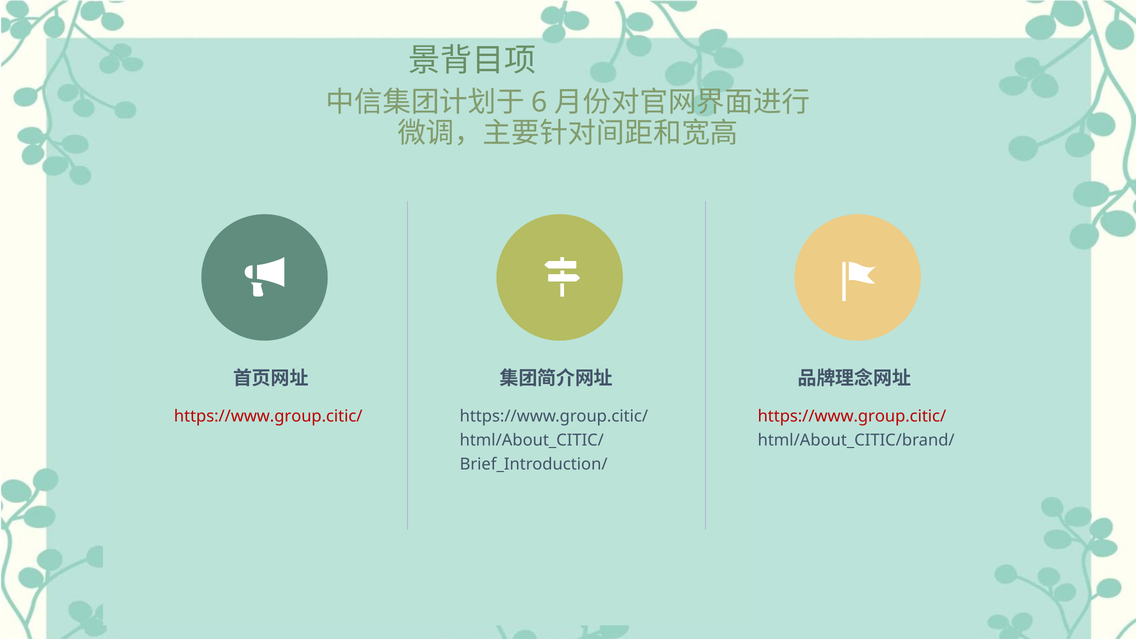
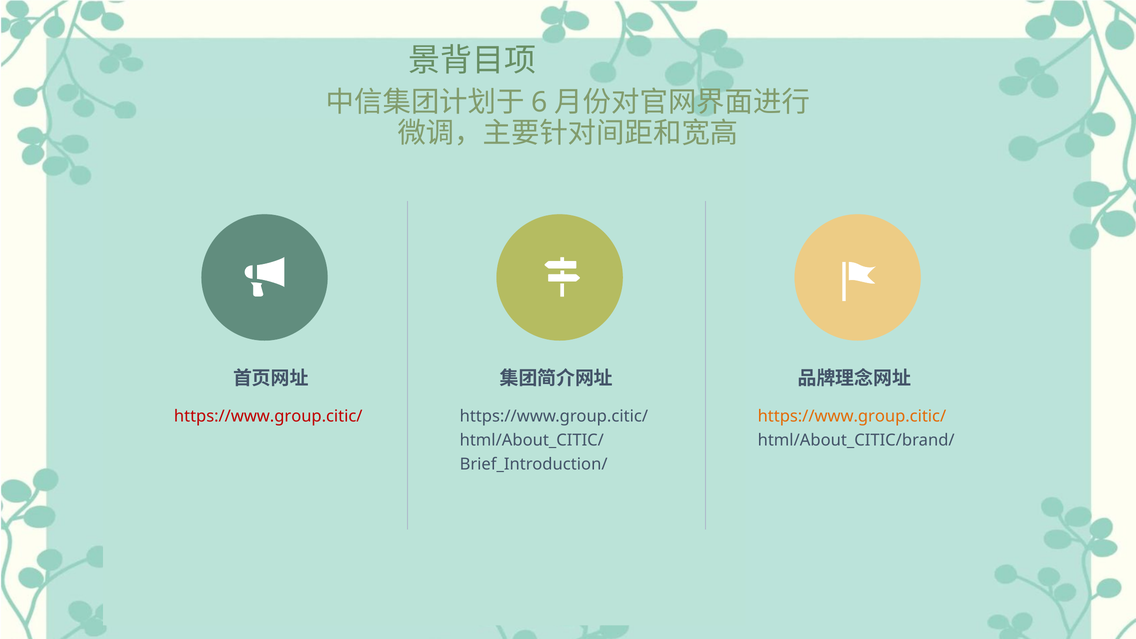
https://www.group.citic/ colour: red -> orange (852, 416)
